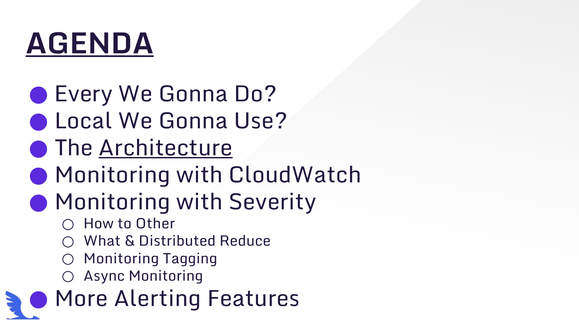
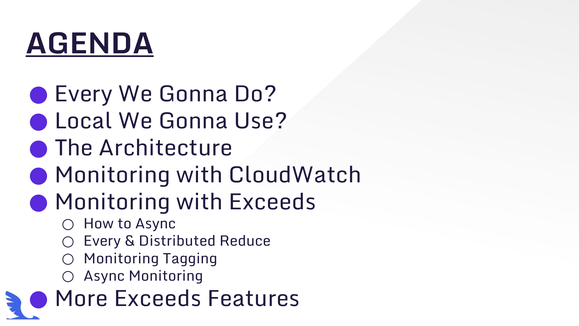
Architecture underline: present -> none (166, 148)
with Severity: Severity -> Exceeds (272, 202)
to Other: Other -> Async (155, 224)
What: What -> Every (102, 241)
More Alerting: Alerting -> Exceeds (157, 298)
